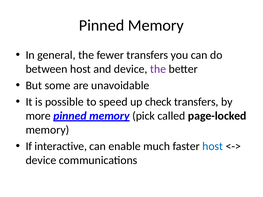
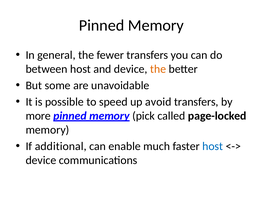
the colour: purple -> orange (158, 69)
check: check -> avoid (158, 102)
interactive: interactive -> additional (61, 146)
